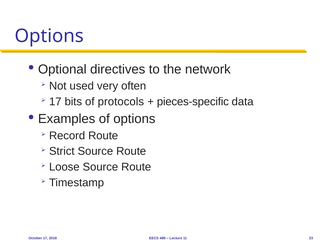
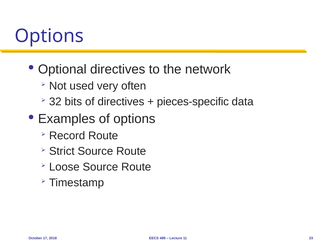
17: 17 -> 32 (55, 102)
of protocols: protocols -> directives (121, 102)
